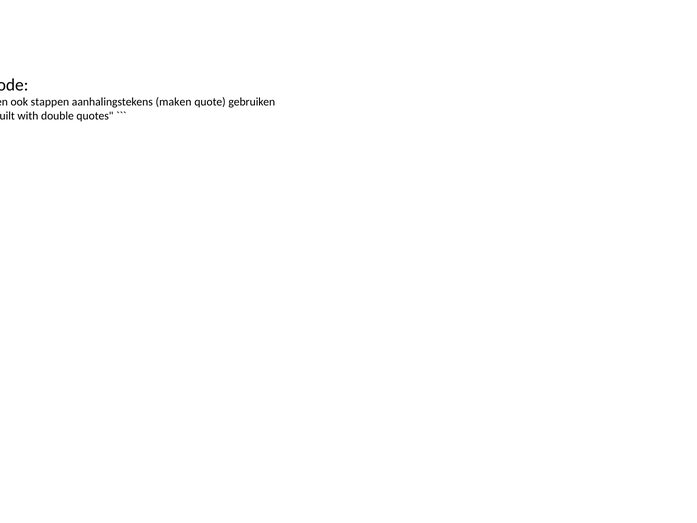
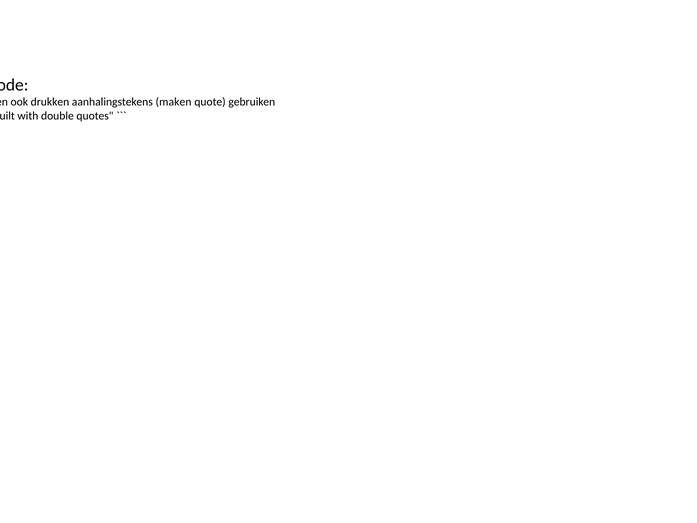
stappen: stappen -> drukken (50, 102)
